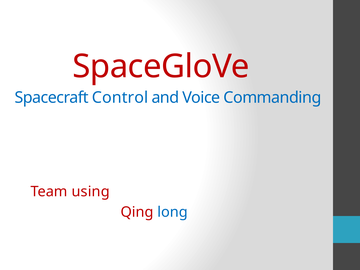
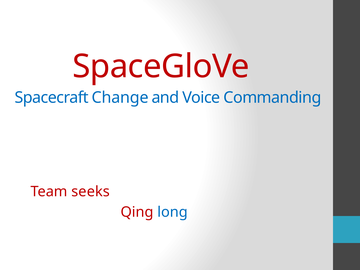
Control: Control -> Change (120, 98)
using: using -> seeks (91, 192)
